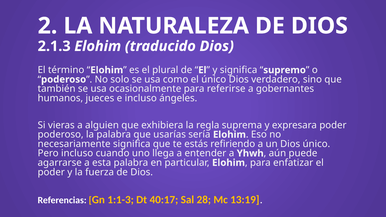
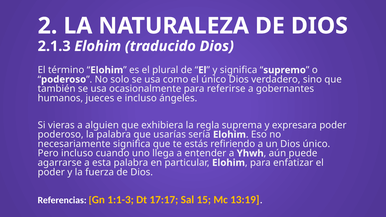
40:17: 40:17 -> 17:17 (164, 200)
28: 28 -> 15 (204, 200)
